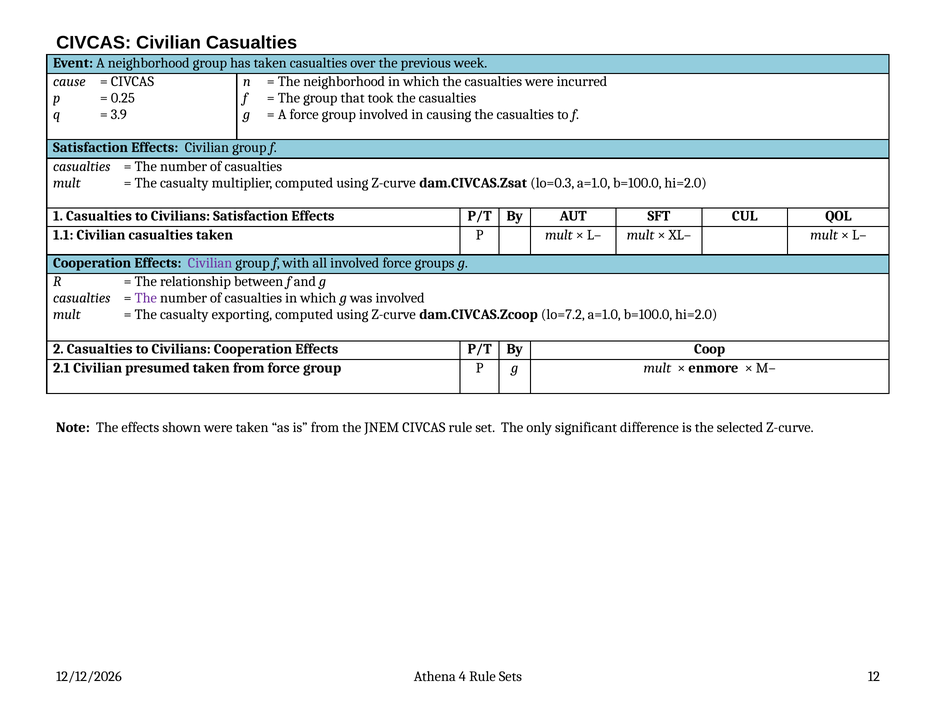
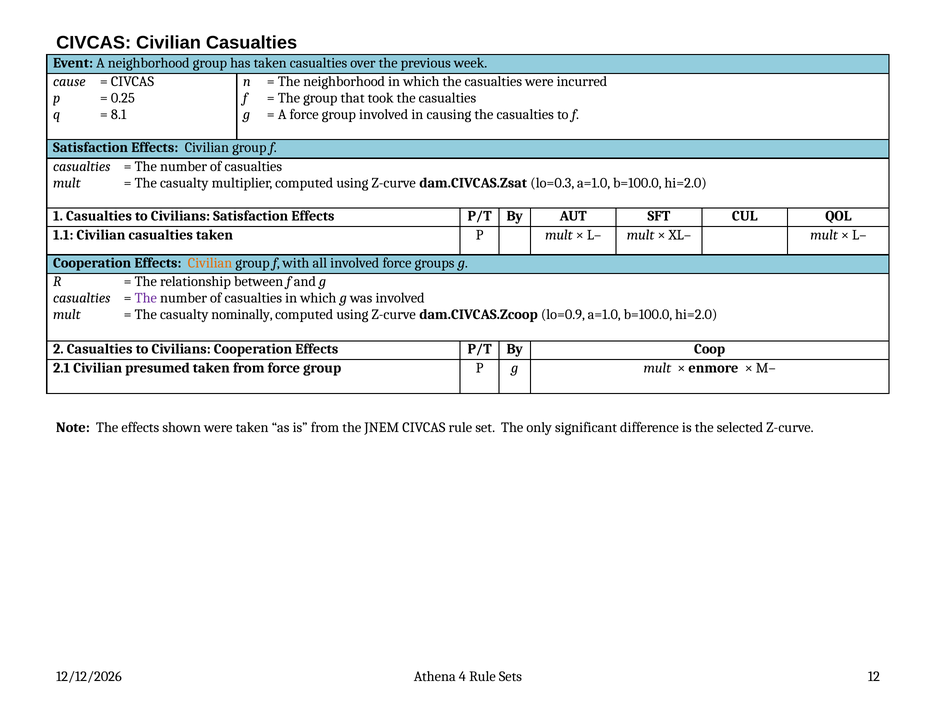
3.9: 3.9 -> 8.1 (119, 115)
Civilian colour: purple -> orange (210, 263)
exporting: exporting -> nominally (242, 315)
lo=7.2: lo=7.2 -> lo=0.9 (563, 315)
